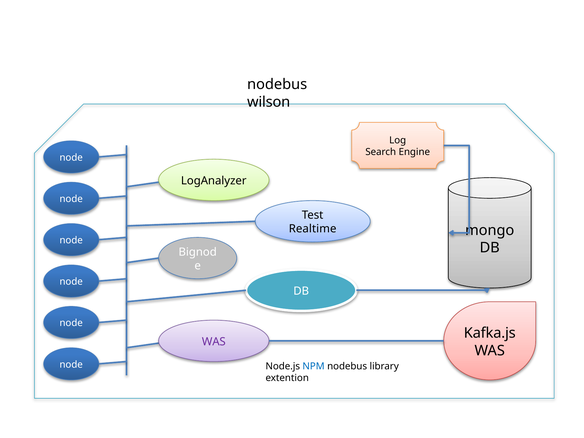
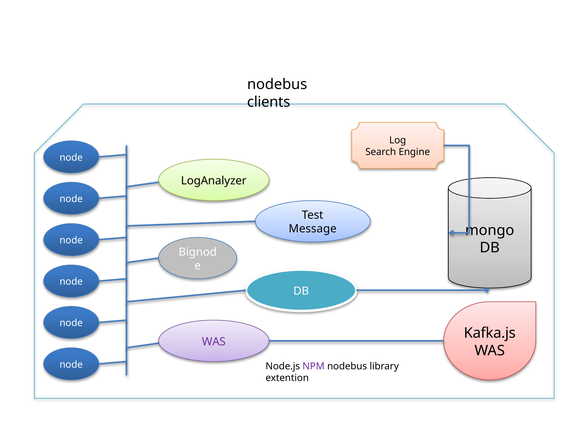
wilson: wilson -> clients (269, 102)
Realtime: Realtime -> Message (313, 229)
NPM colour: blue -> purple (314, 366)
